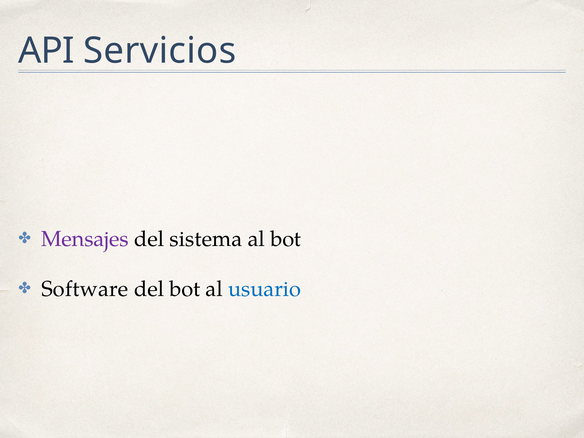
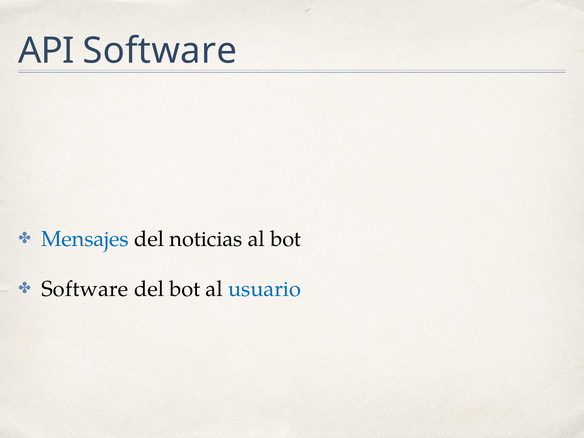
API Servicios: Servicios -> Software (160, 51)
Mensajes colour: purple -> blue (85, 239)
sistema: sistema -> noticias (206, 239)
